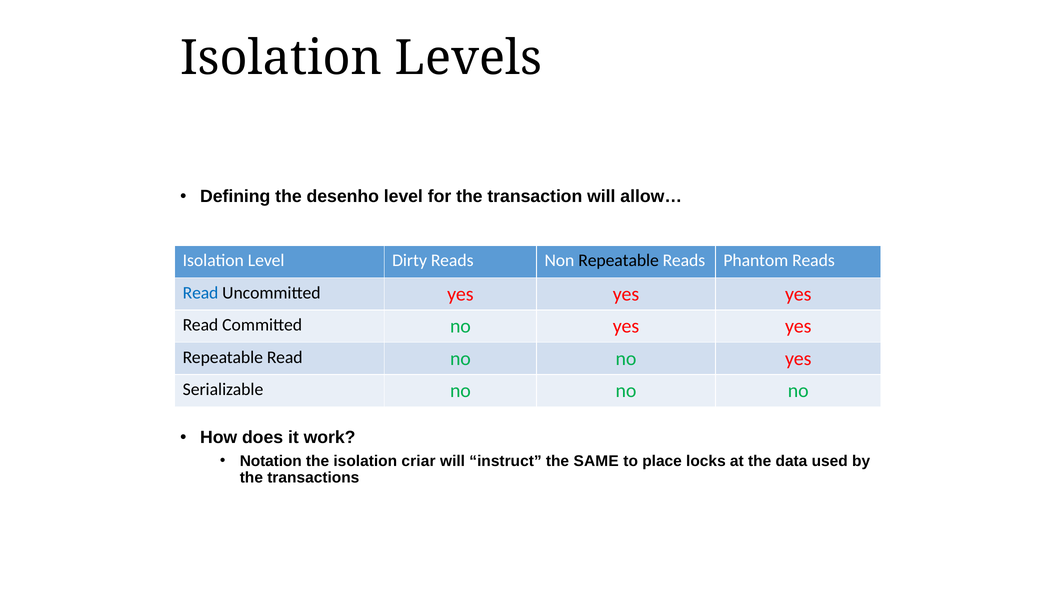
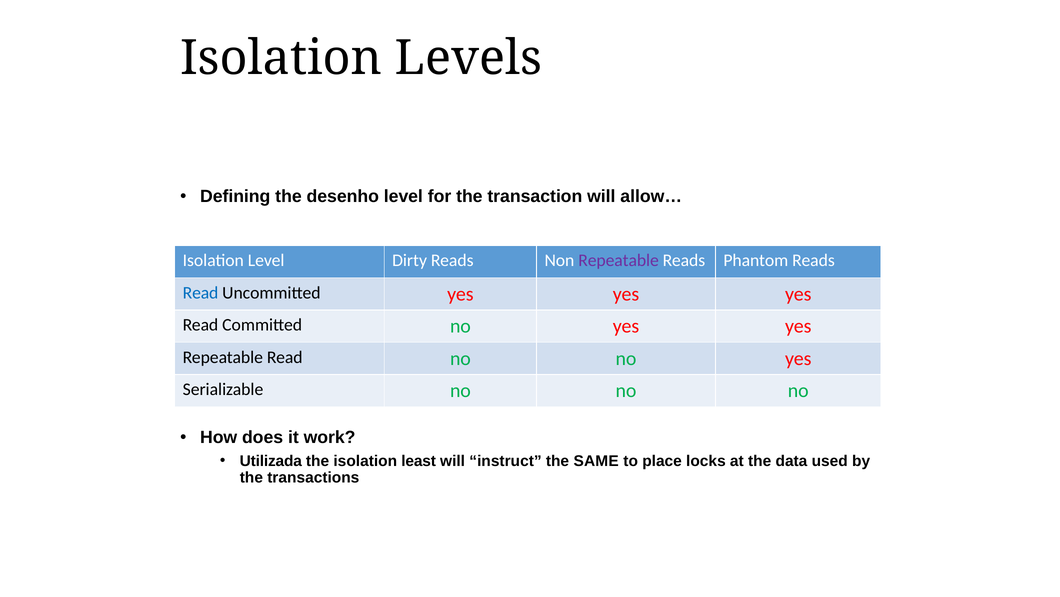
Repeatable colour: black -> purple (619, 260)
Notation: Notation -> Utilizada (271, 460)
criar: criar -> least (419, 460)
